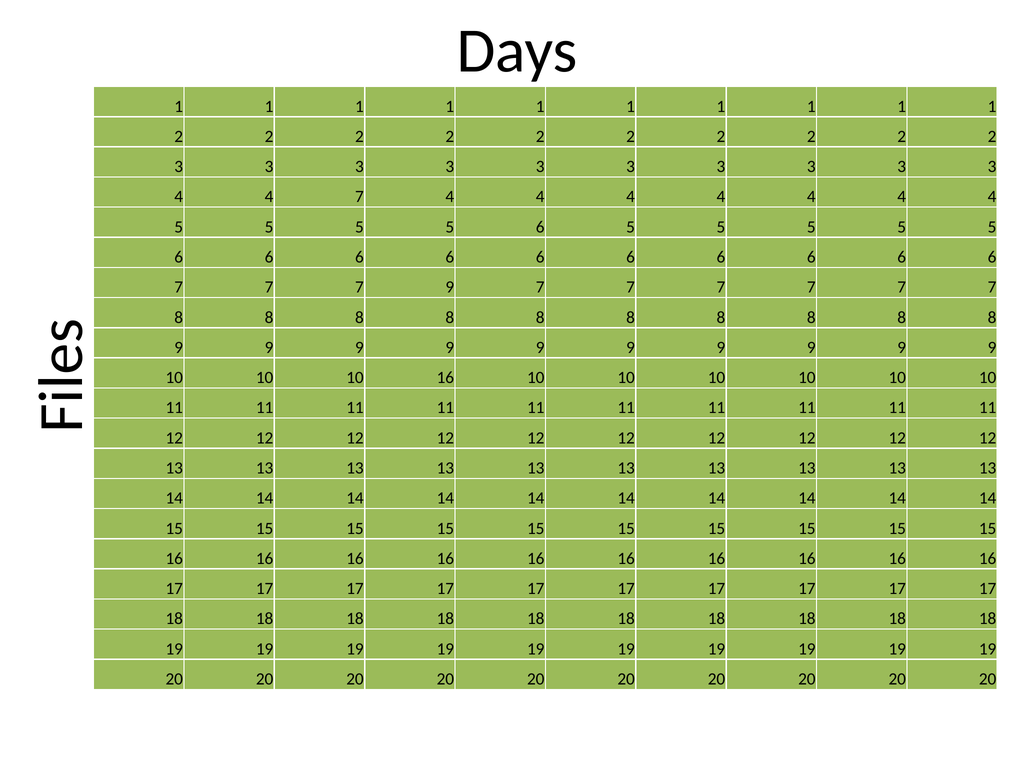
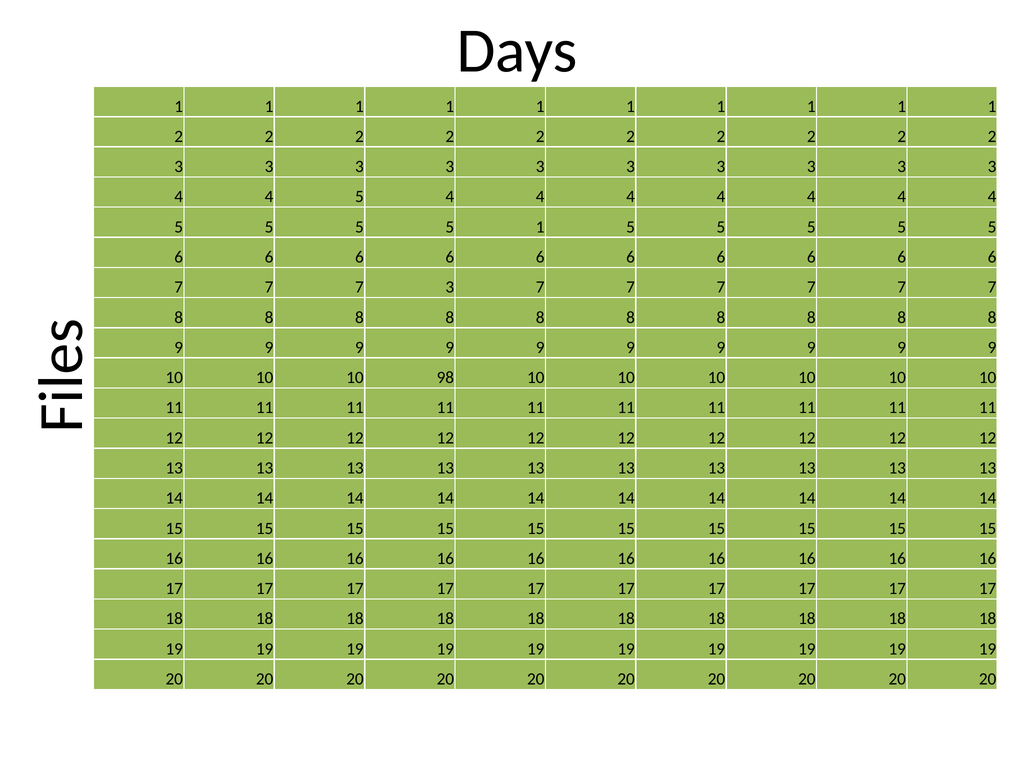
7: 7 -> 5 (359, 197)
6: 6 -> 1 (540, 227)
7 9: 9 -> 3 (450, 287)
10 16: 16 -> 98 (445, 377)
